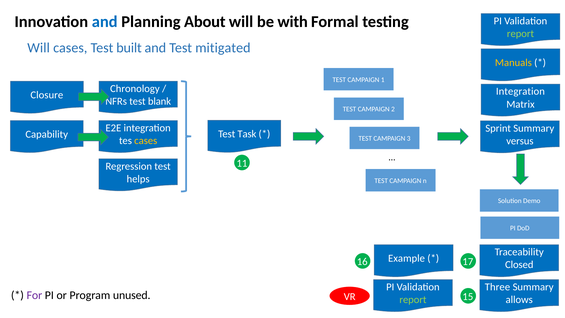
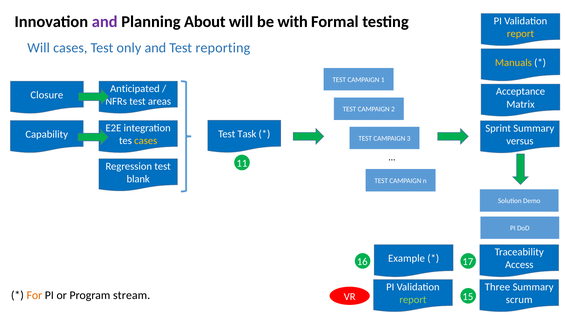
and colour: blue -> purple (105, 22)
report colour: light green -> yellow (520, 34)
built: built -> only (129, 48)
mitigated: mitigated -> reporting (223, 48)
Chronology: Chronology -> Anticipated (135, 89)
Integration: Integration -> Acceptance (521, 91)
blank: blank -> areas (159, 101)
helps: helps -> blank (138, 179)
Closed: Closed -> Access (519, 265)
For colour: purple -> orange (34, 295)
unused: unused -> stream (132, 295)
allows: allows -> scrum (519, 300)
